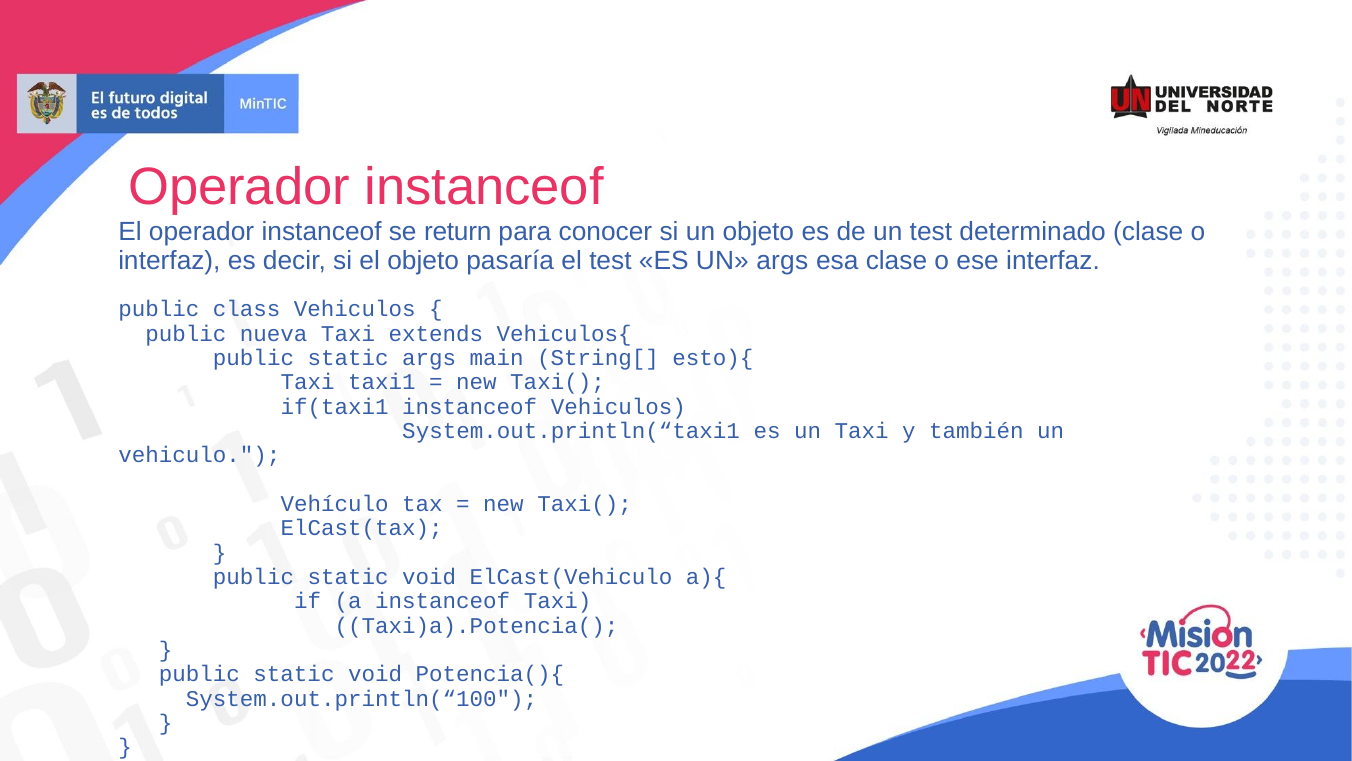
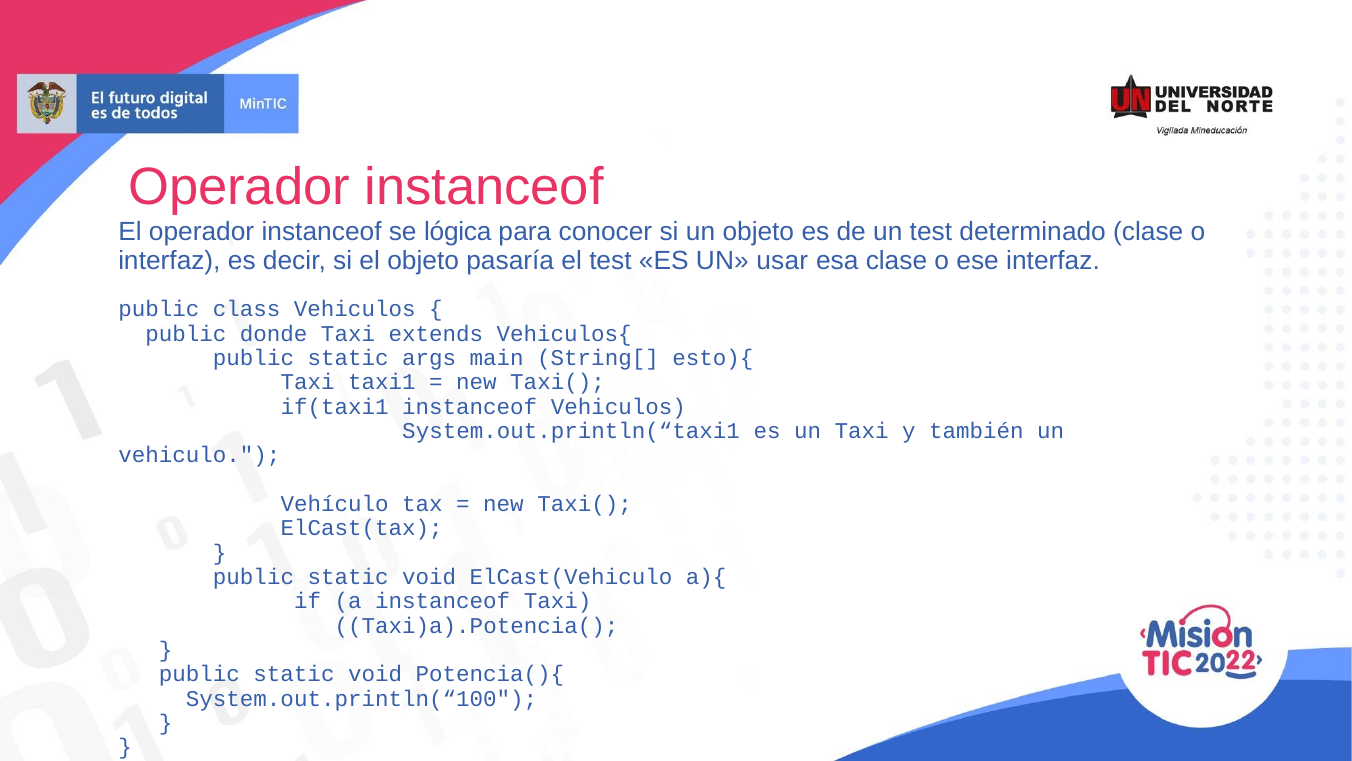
return: return -> lógica (458, 232)
UN args: args -> usar (782, 260)
nueva: nueva -> donde (274, 334)
